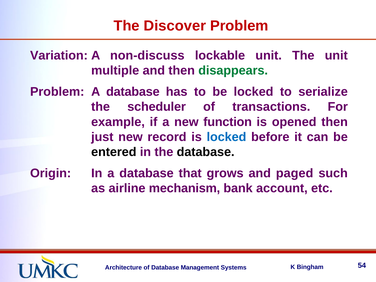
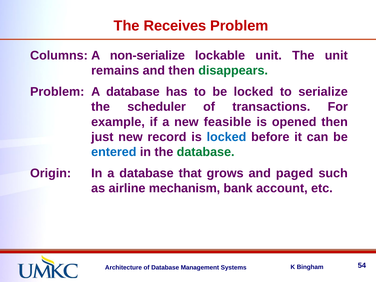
Discover: Discover -> Receives (175, 26)
Variation: Variation -> Columns (59, 55)
non-discuss: non-discuss -> non-serialize (147, 55)
multiple: multiple -> remains (115, 71)
function: function -> feasible (227, 122)
entered colour: black -> blue (114, 152)
database colour: black -> green (206, 152)
